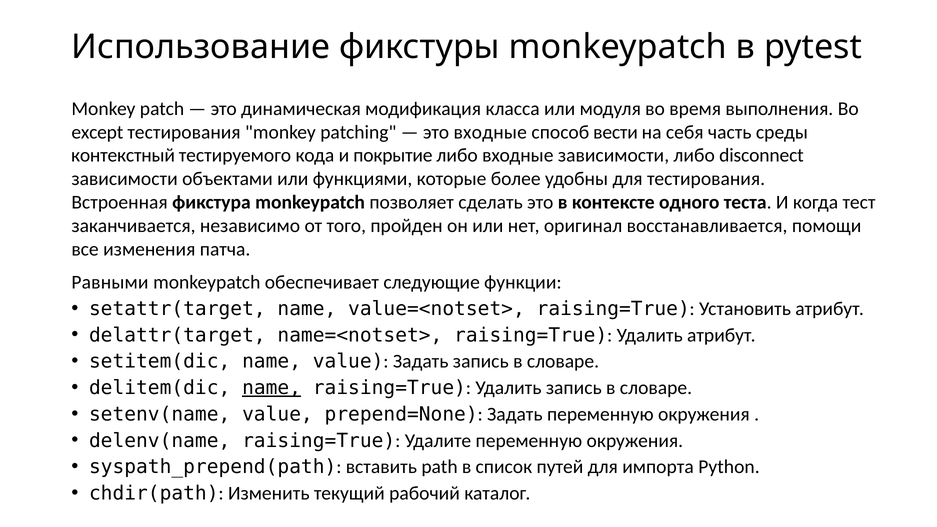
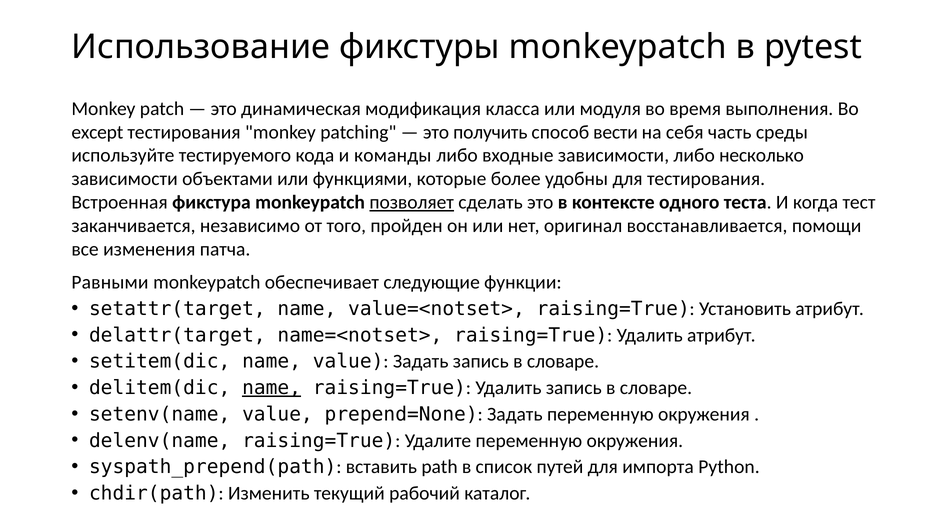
это входные: входные -> получить (490, 132)
контекстный: контекстный -> используйте (123, 156)
покрытие: покрытие -> команды (393, 156)
disconnect: disconnect -> несколько (761, 156)
позволяет underline: none -> present (412, 202)
